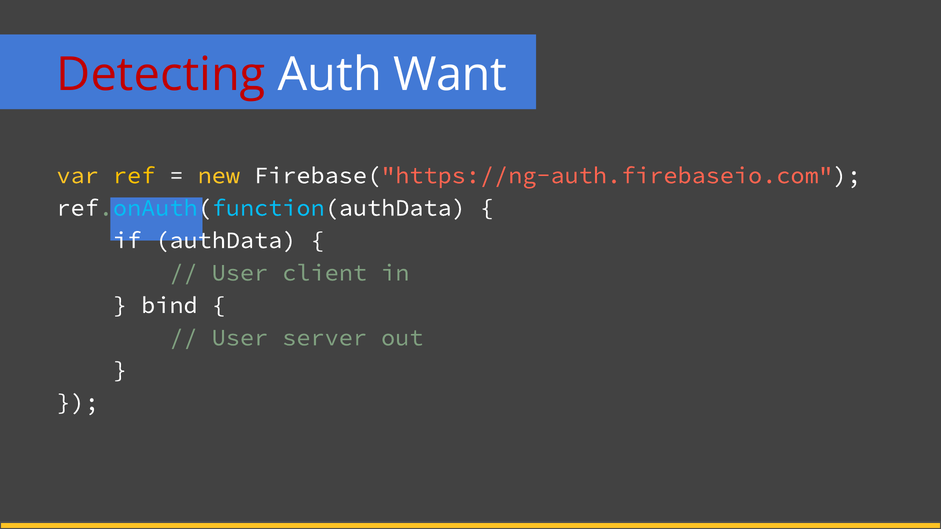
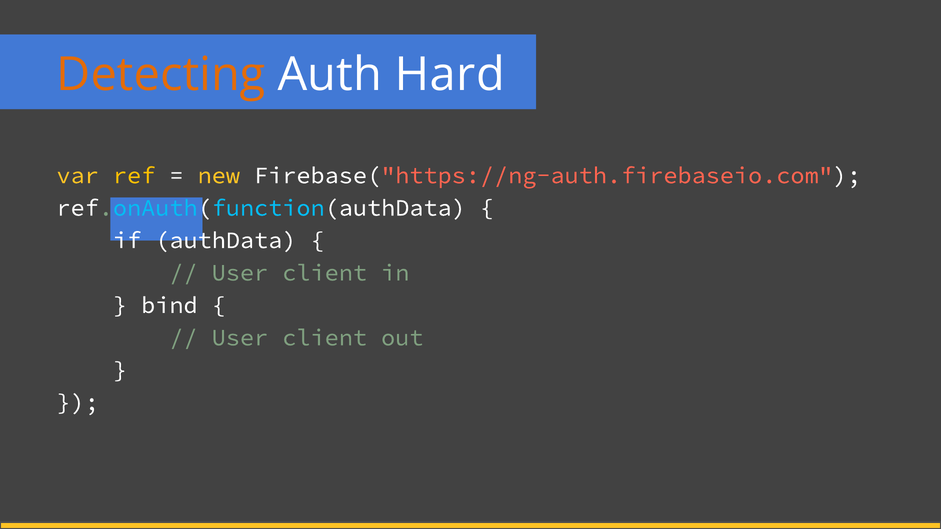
Detecting colour: red -> orange (161, 75)
Want: Want -> Hard (450, 75)
server: server -> client (325, 338)
